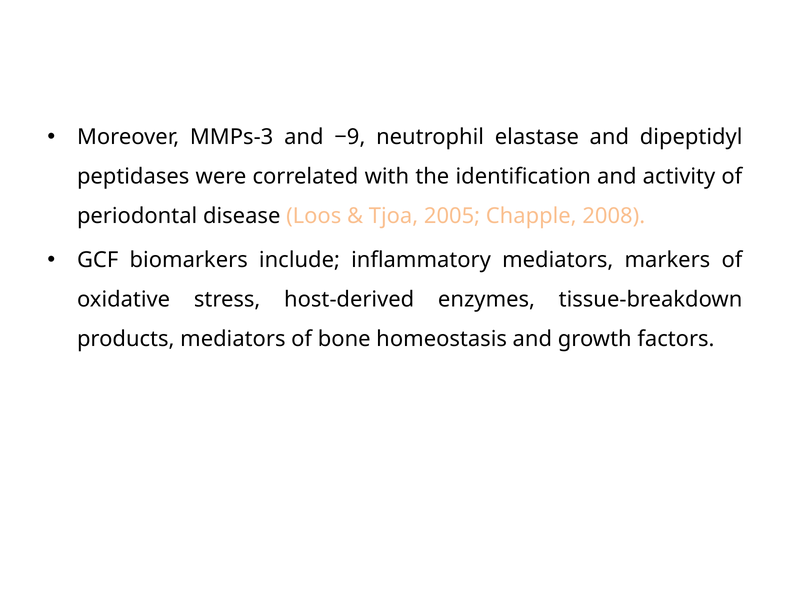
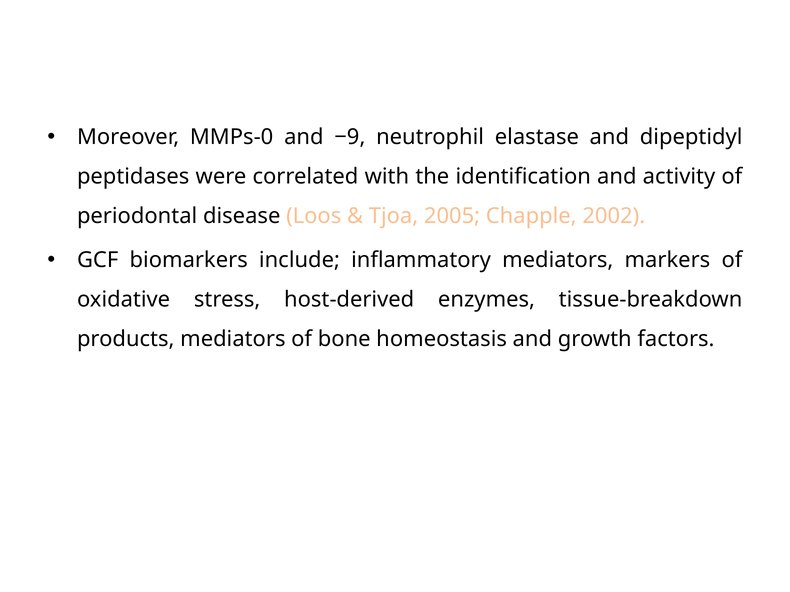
MMPs-3: MMPs-3 -> MMPs-0 (232, 137)
2008: 2008 -> 2002 (614, 216)
